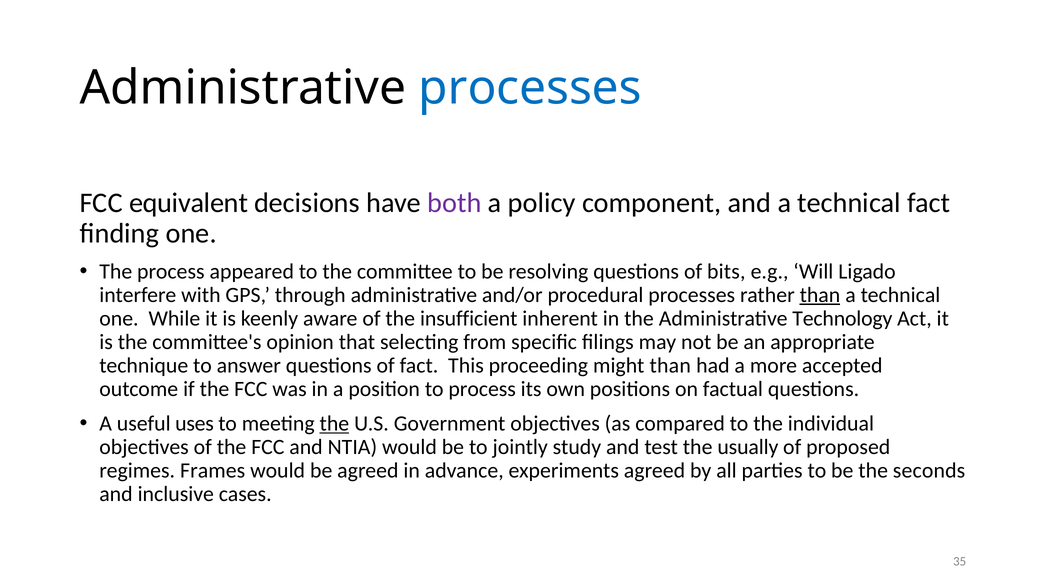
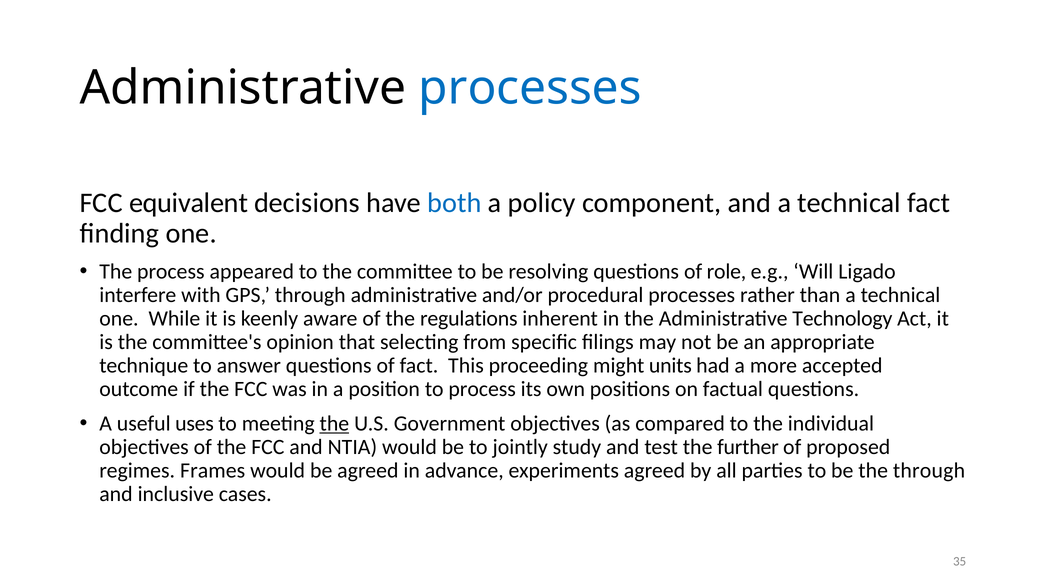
both colour: purple -> blue (454, 203)
bits: bits -> role (726, 272)
than underline: present -> none (820, 295)
insufficient: insufficient -> regulations (469, 319)
might than: than -> units (670, 366)
usually: usually -> further (748, 447)
the seconds: seconds -> through (929, 471)
